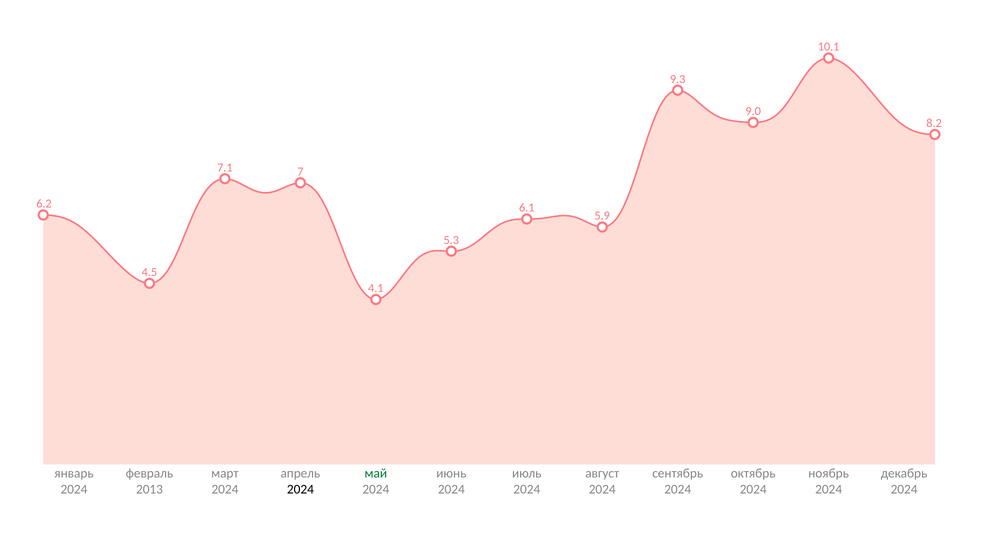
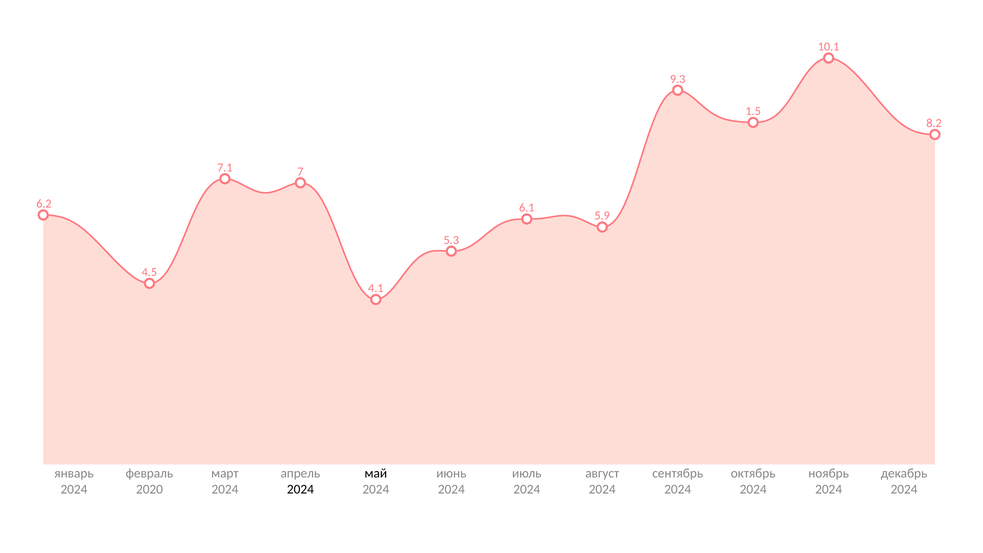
9.0: 9.0 -> 1.5 (753, 111)
май colour: green -> black (376, 473)
2013: 2013 -> 2020 (149, 489)
